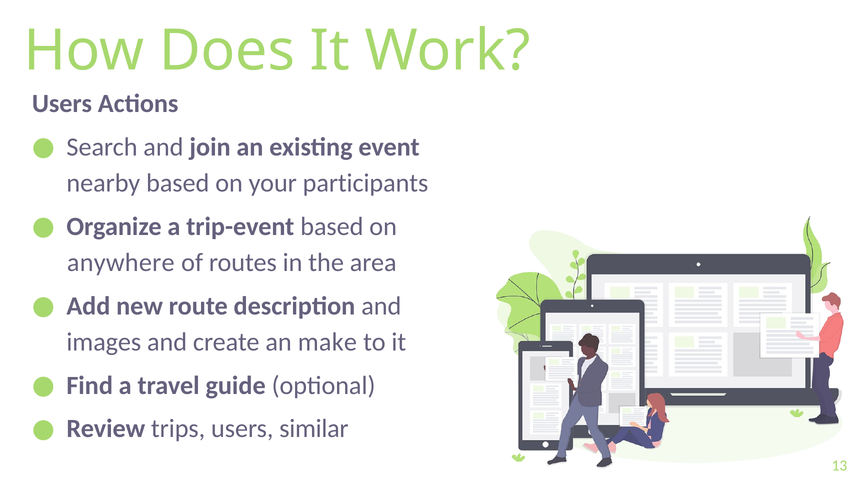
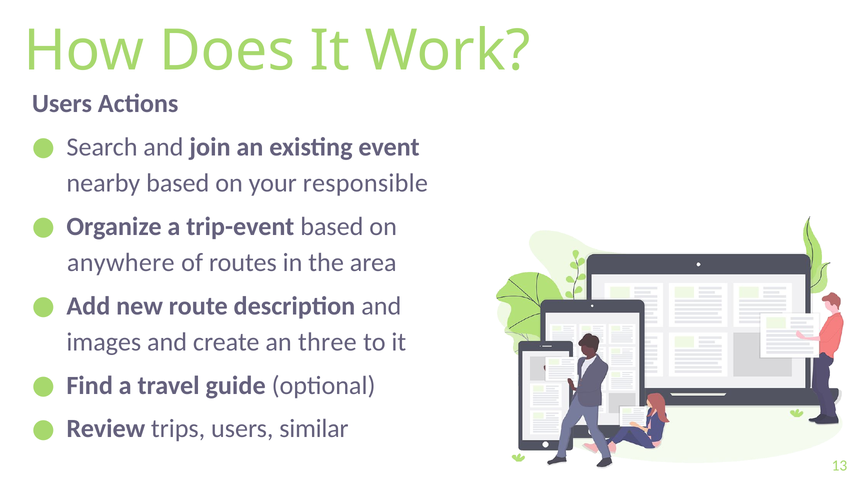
participants: participants -> responsible (365, 183)
make: make -> three (327, 342)
